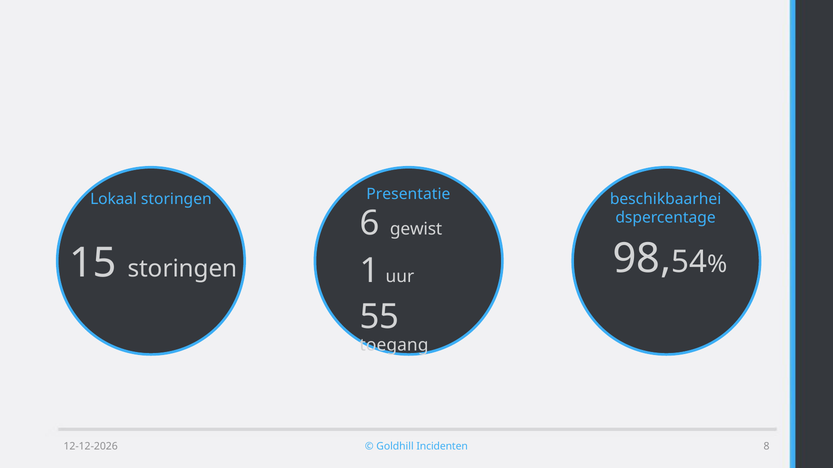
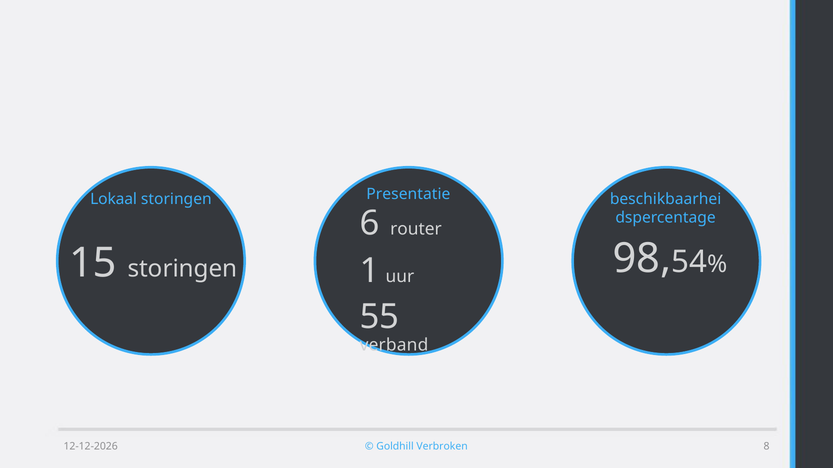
gewist: gewist -> router (416, 229)
toegang: toegang -> verband (394, 346)
Incidenten: Incidenten -> Verbroken (442, 447)
